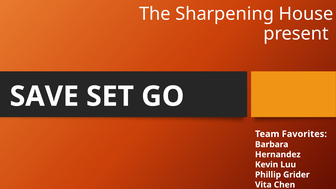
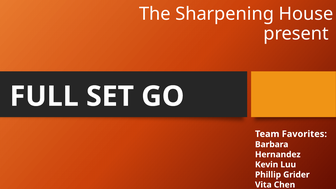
SAVE: SAVE -> FULL (44, 96)
